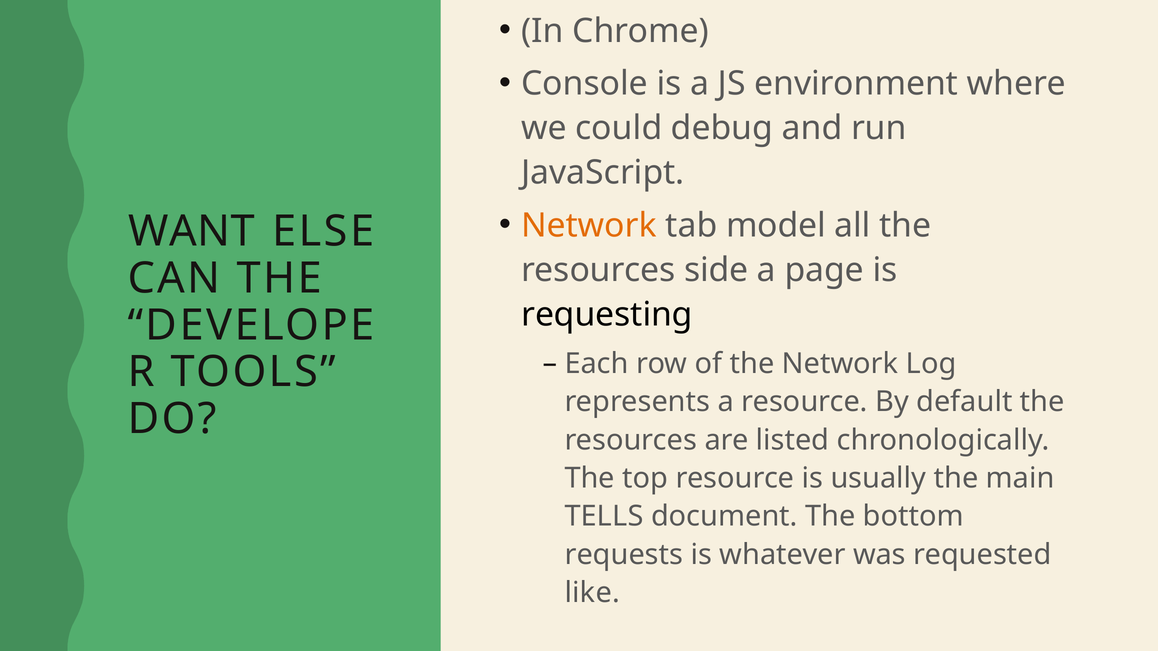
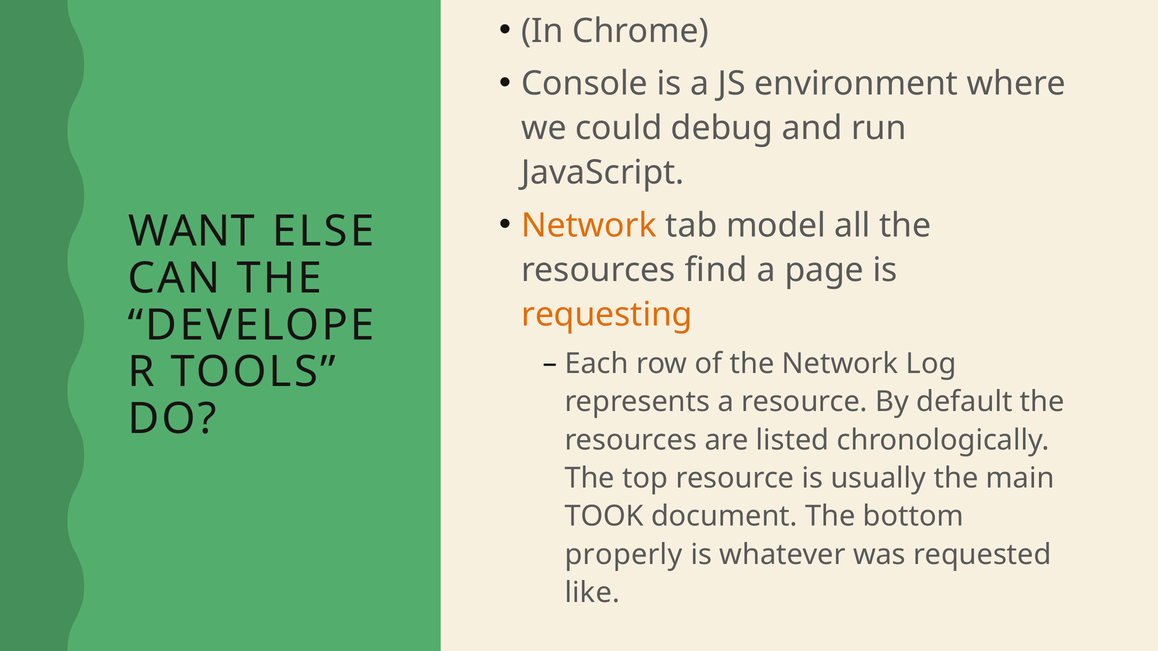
side: side -> find (716, 270)
requesting colour: black -> orange (607, 315)
TELLS: TELLS -> TOOK (604, 517)
requests: requests -> properly (624, 555)
